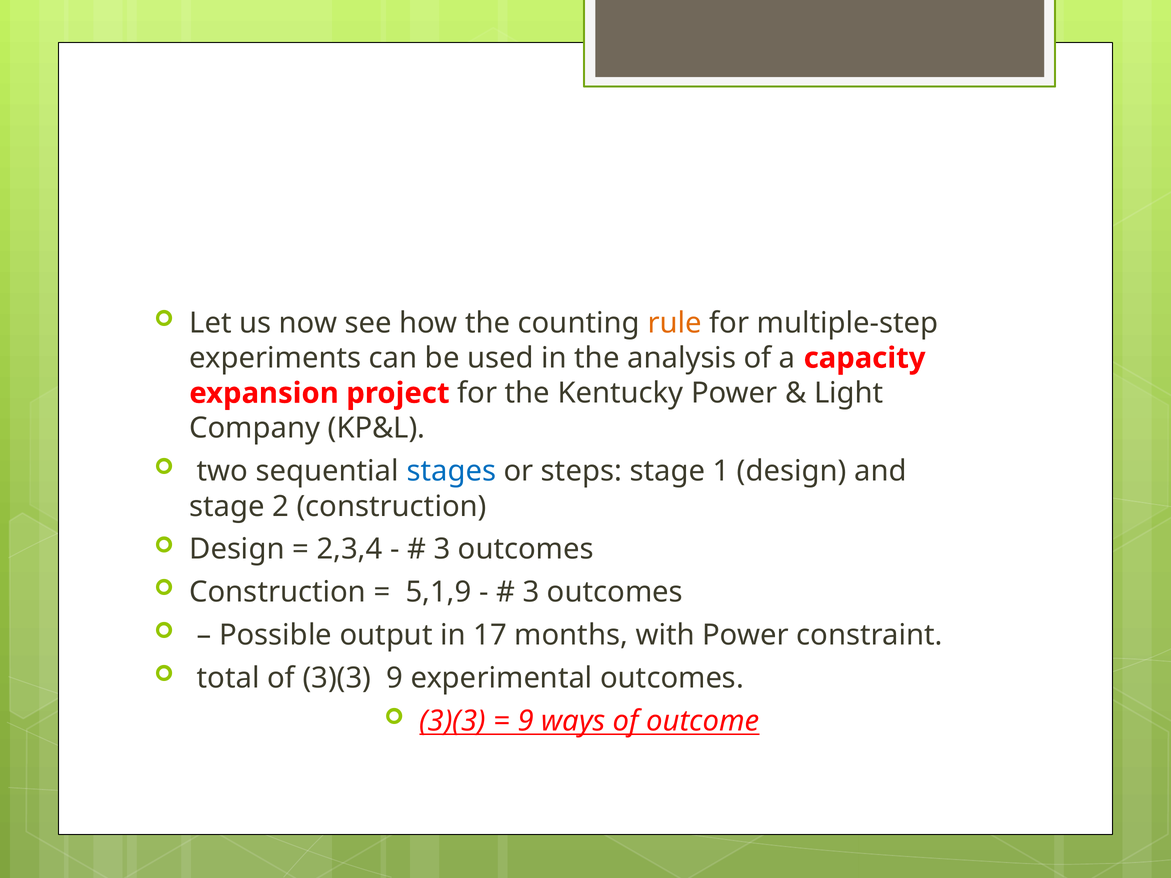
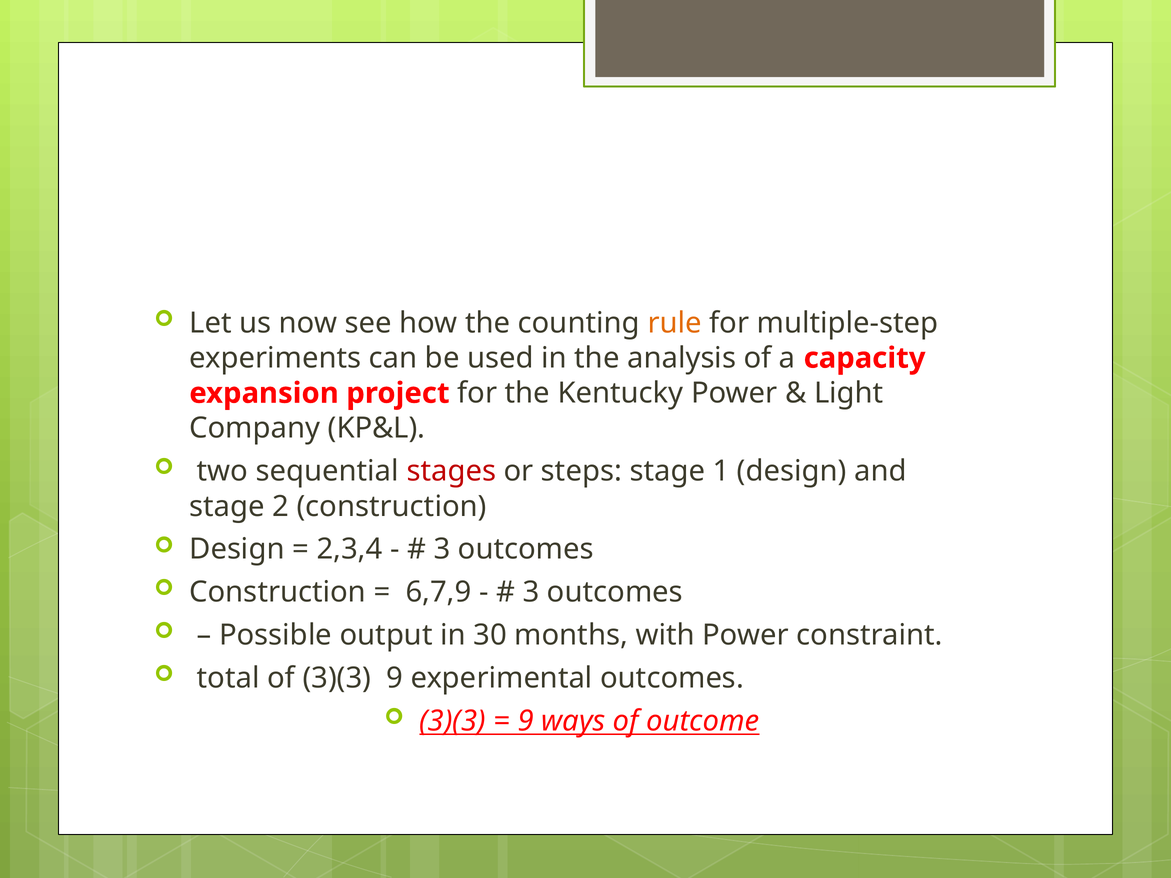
stages colour: blue -> red (451, 471)
5,1,9: 5,1,9 -> 6,7,9 (439, 592)
17: 17 -> 30 (490, 635)
